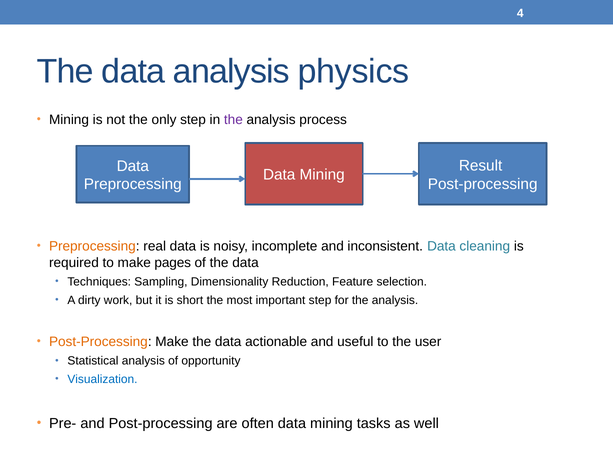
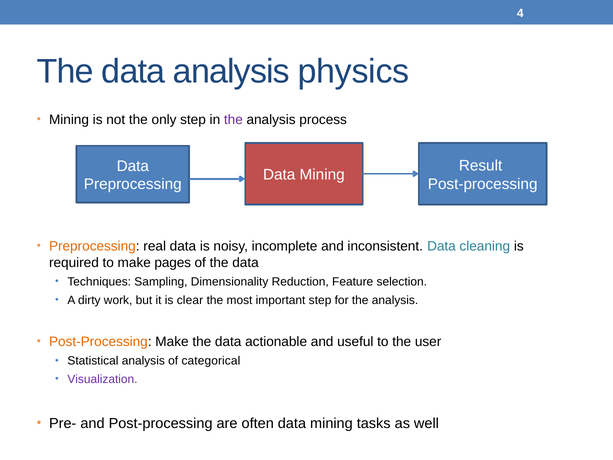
short: short -> clear (190, 300)
opportunity: opportunity -> categorical (211, 361)
Visualization colour: blue -> purple (102, 379)
